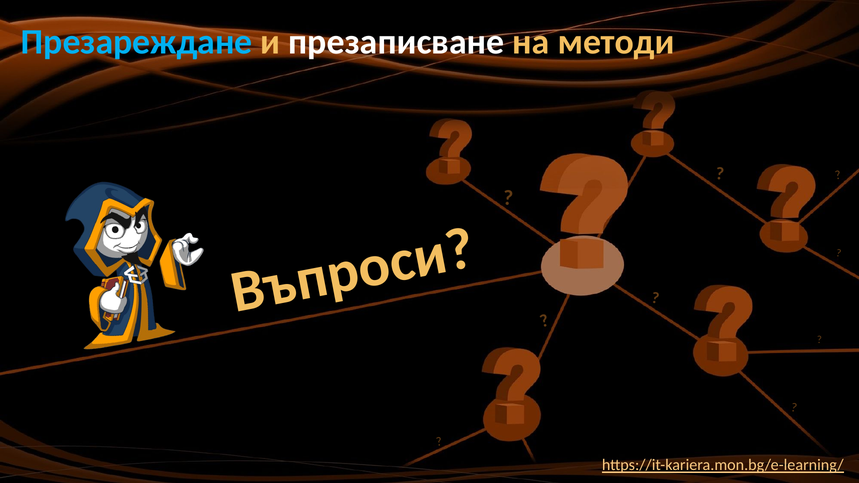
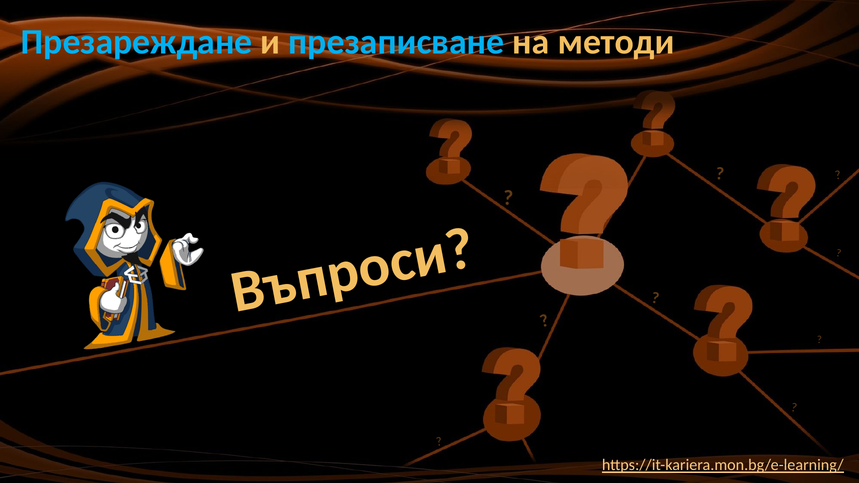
презаписване colour: white -> light blue (396, 42)
